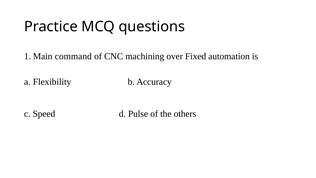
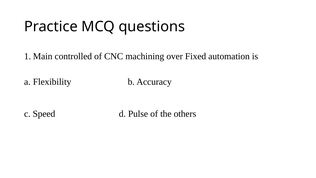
command: command -> controlled (73, 56)
